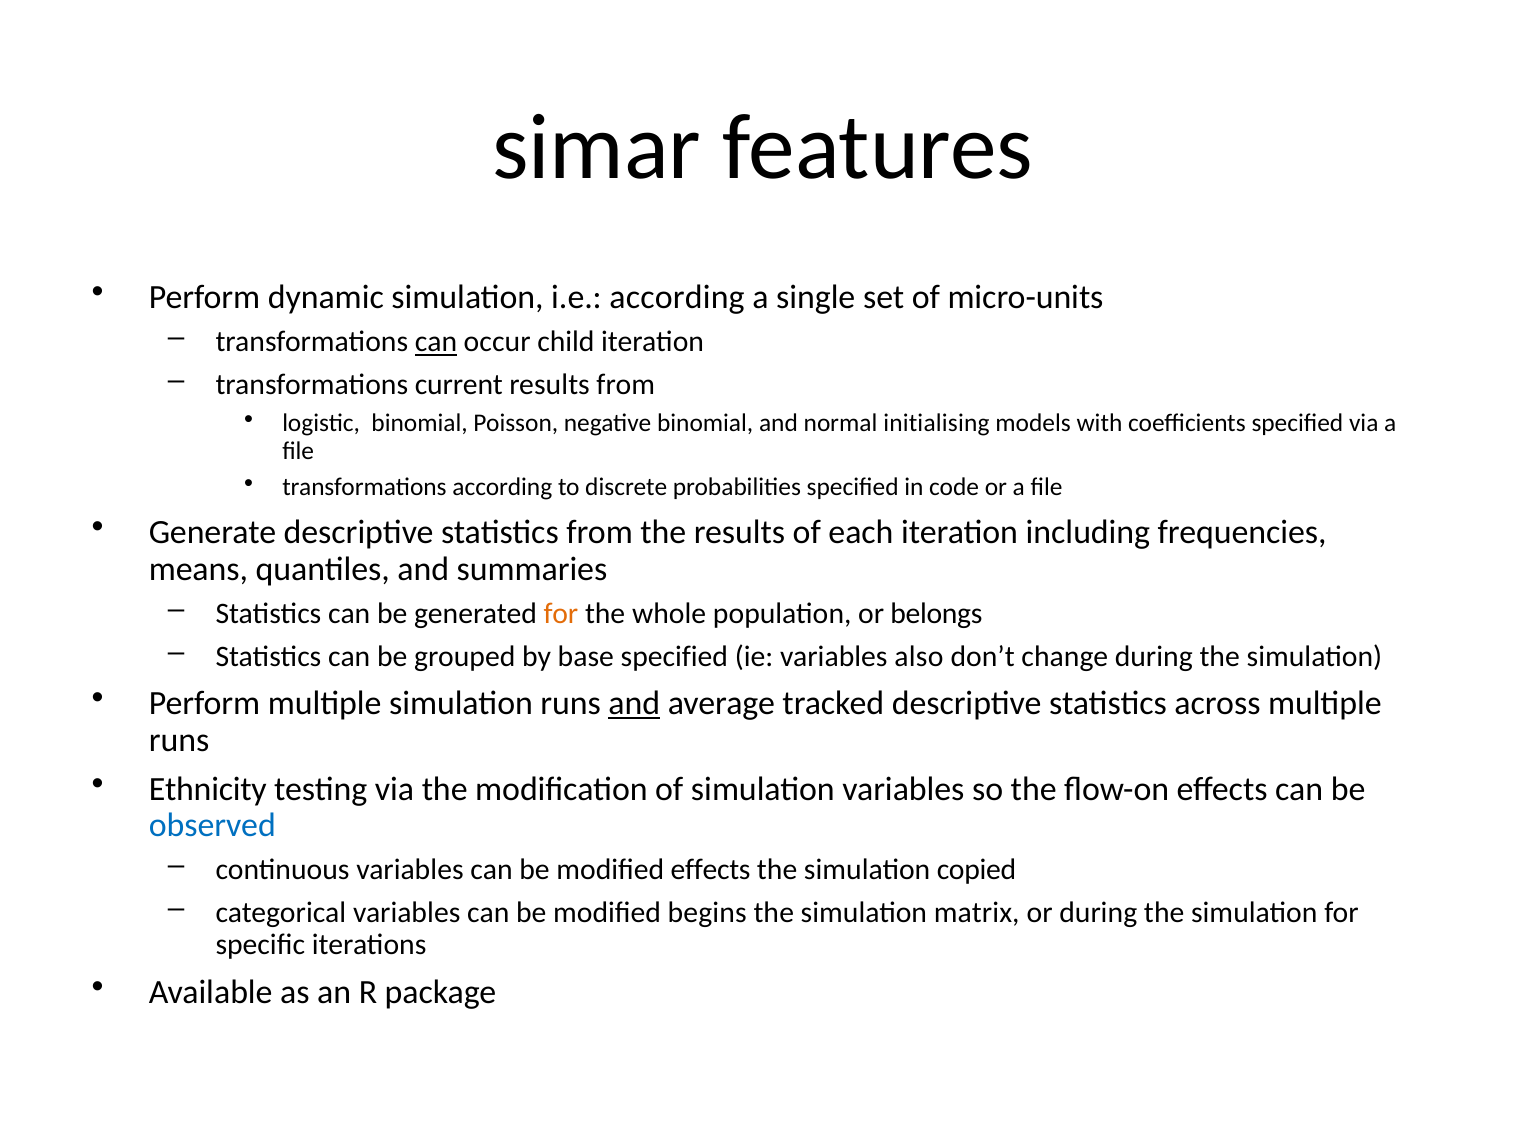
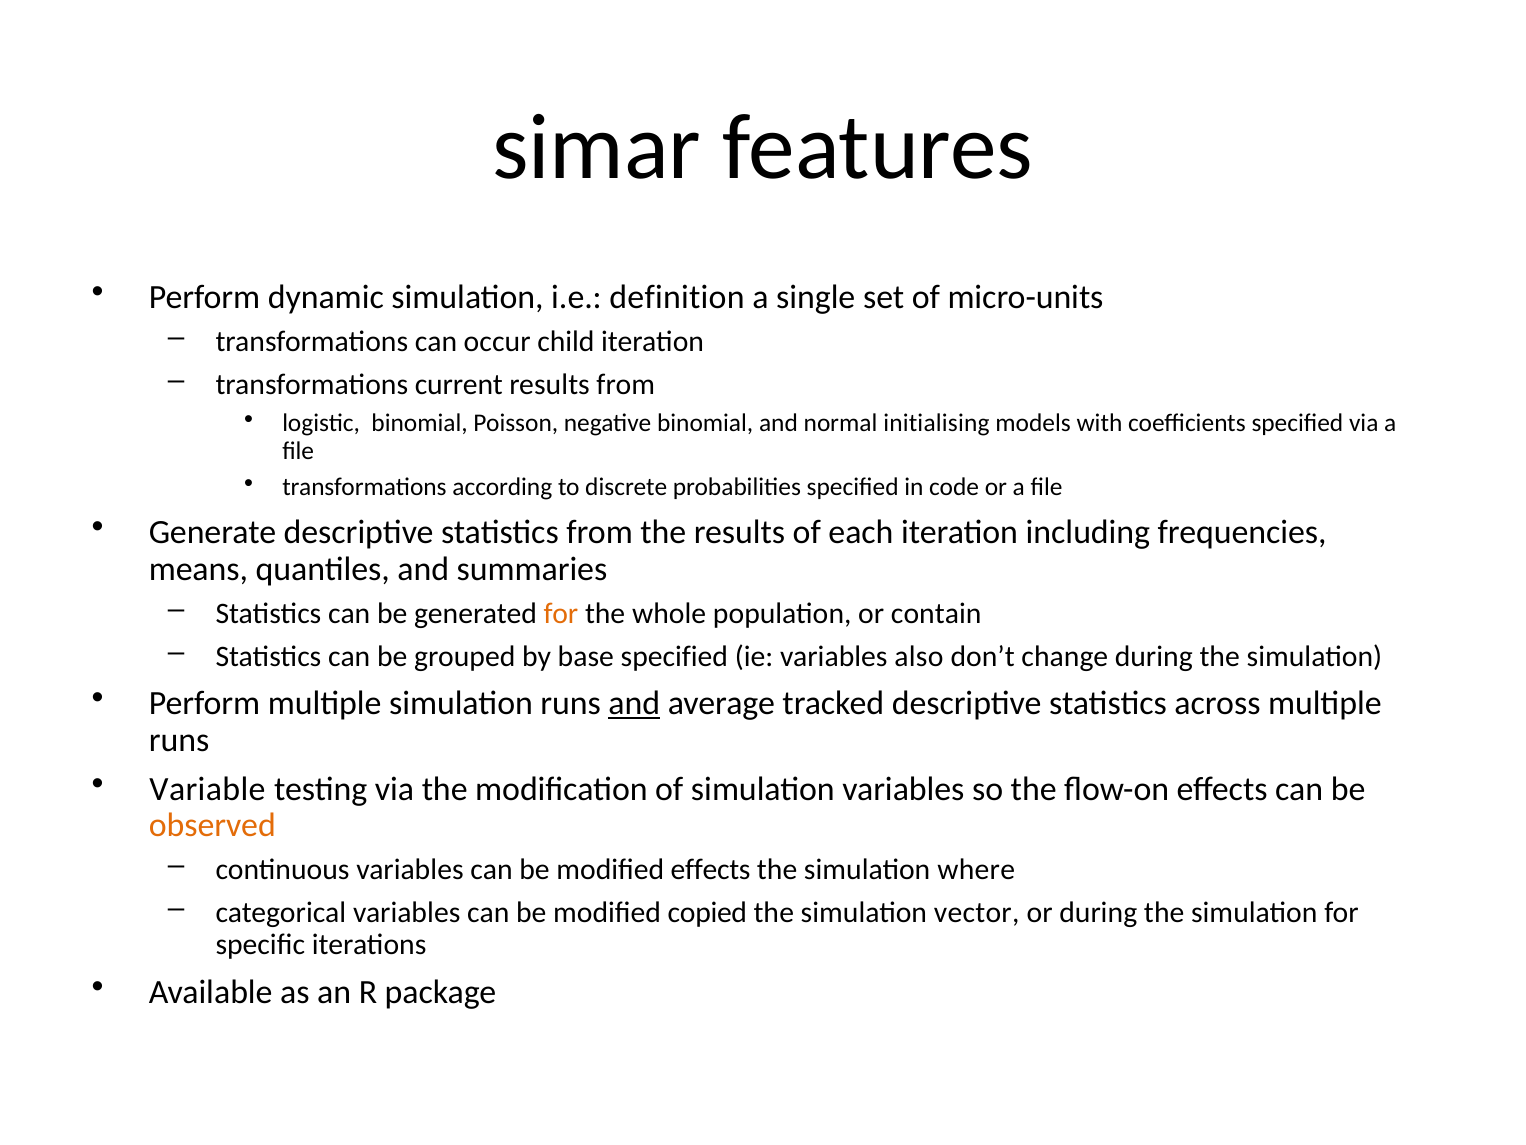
i.e according: according -> definition (677, 297)
can underline: present -> none (436, 342)
belongs: belongs -> contain (936, 613)
Ethnicity: Ethnicity -> Variable (207, 789)
observed colour: blue -> orange (212, 825)
copied: copied -> where (976, 870)
begins: begins -> copied (707, 912)
matrix: matrix -> vector (977, 912)
